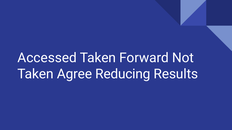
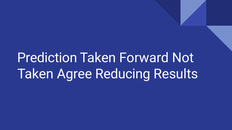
Accessed: Accessed -> Prediction (47, 58)
